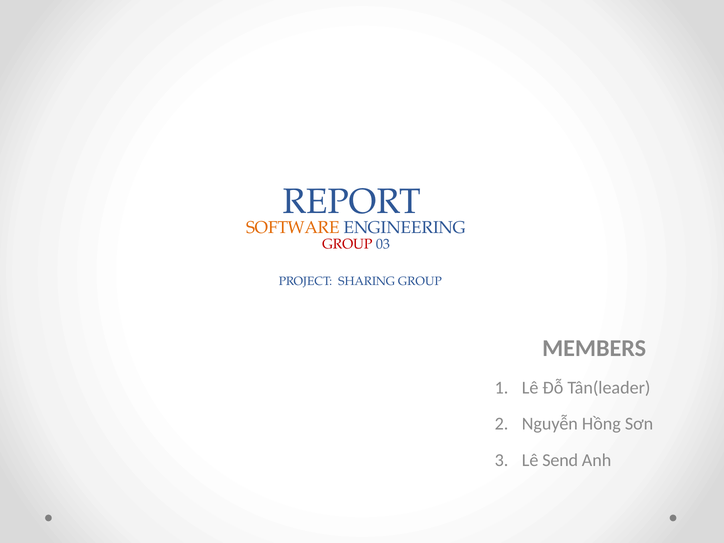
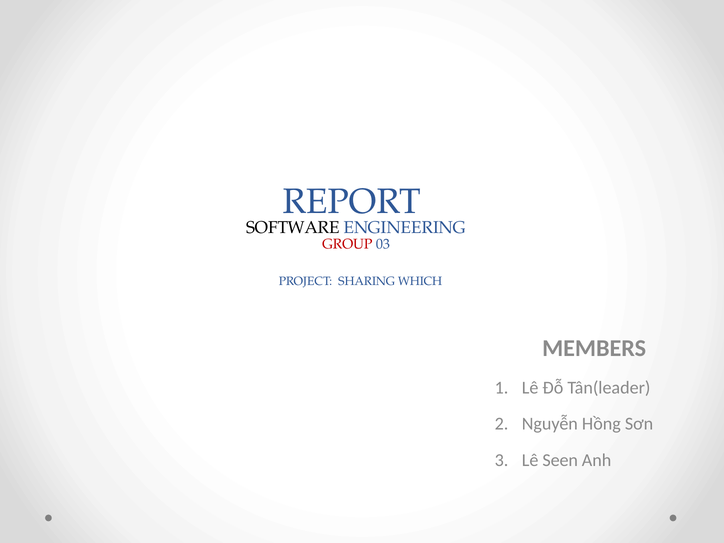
SOFTWARE colour: orange -> black (293, 228)
SHARING GROUP: GROUP -> WHICH (420, 281)
Send: Send -> Seen (560, 460)
